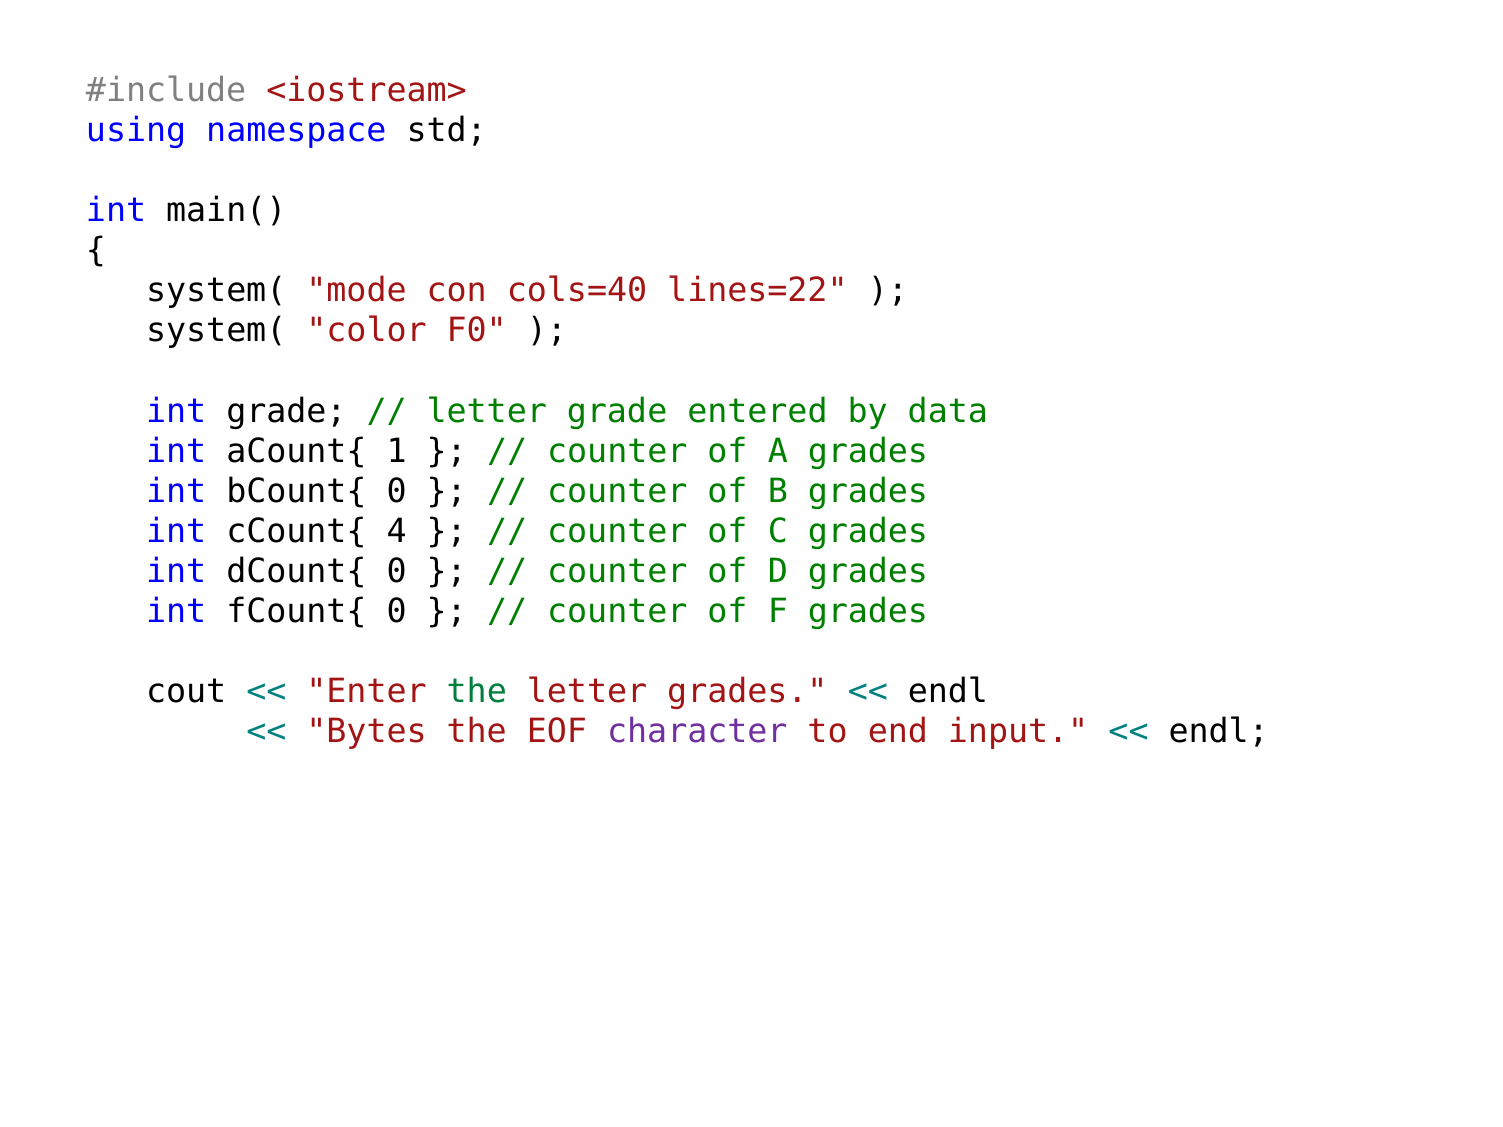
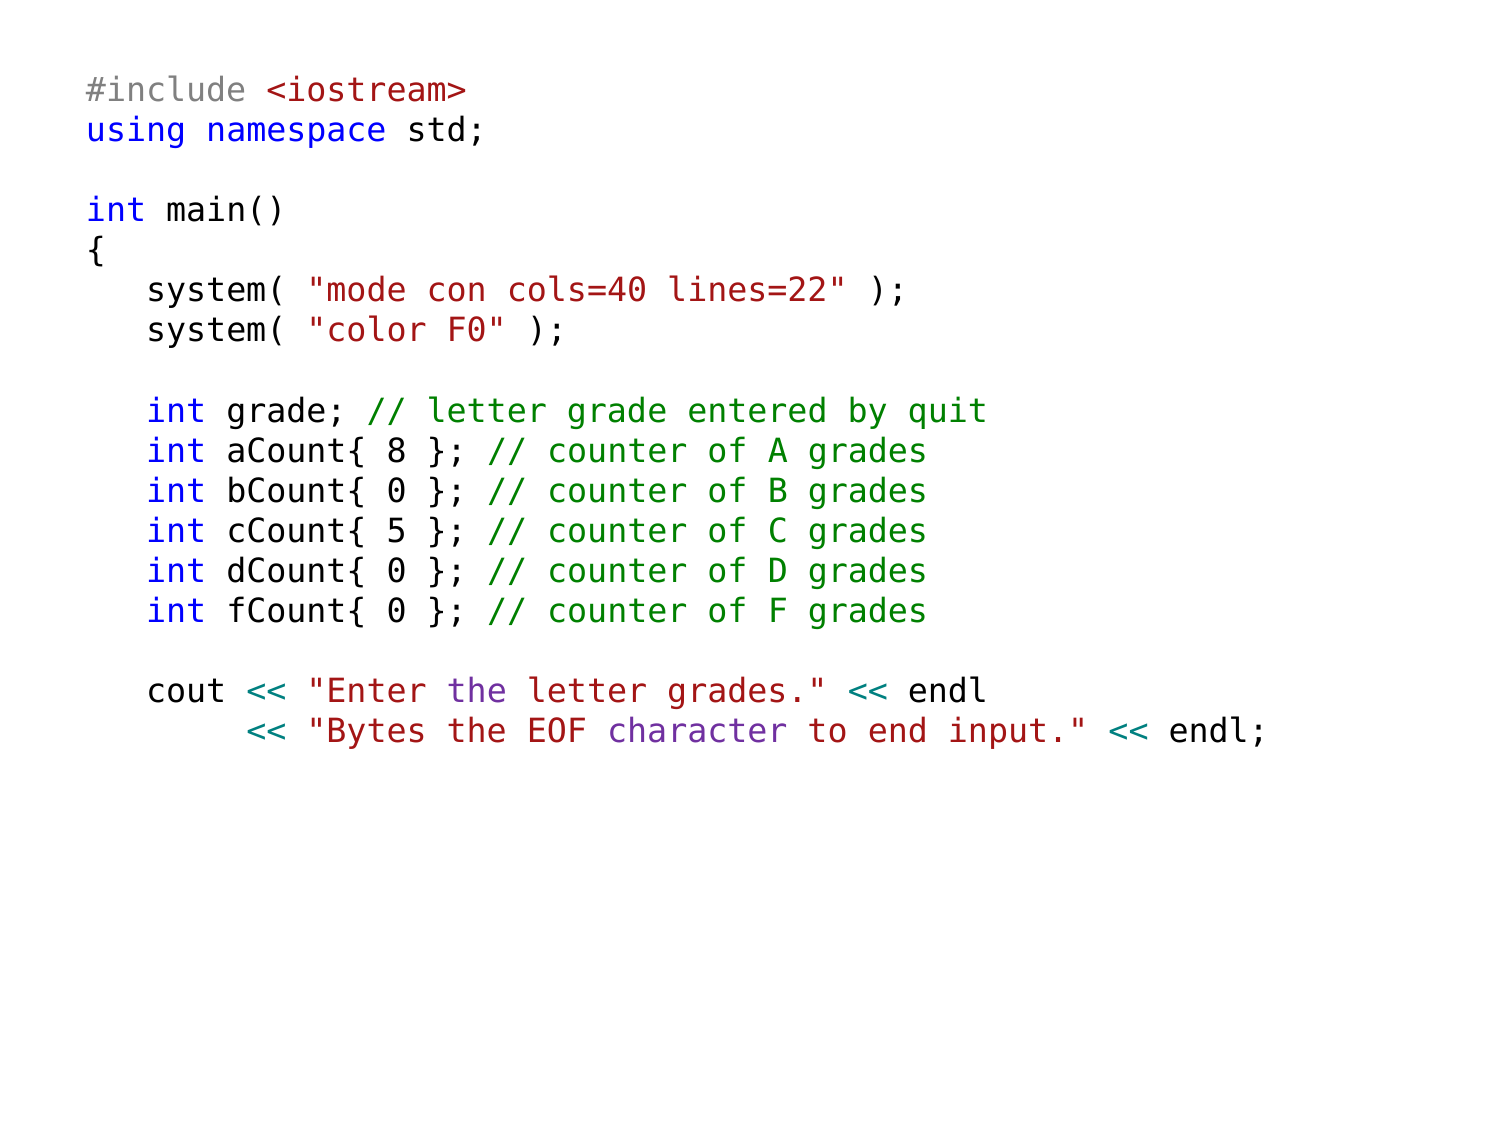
data: data -> quit (948, 411)
1: 1 -> 8 (397, 451)
4: 4 -> 5 (397, 531)
the colour: green -> purple (477, 692)
